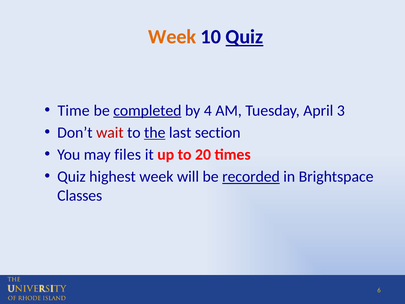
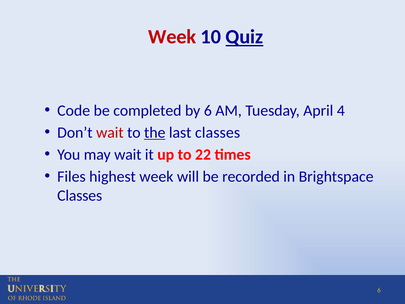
Week colour: orange -> red (172, 37)
Time: Time -> Code (74, 110)
completed underline: present -> none (147, 110)
by 4: 4 -> 6 (208, 110)
3: 3 -> 4 (341, 110)
last section: section -> classes (218, 132)
may files: files -> wait (128, 154)
20: 20 -> 22 (203, 154)
Quiz: Quiz -> Files (71, 176)
recorded underline: present -> none (251, 176)
